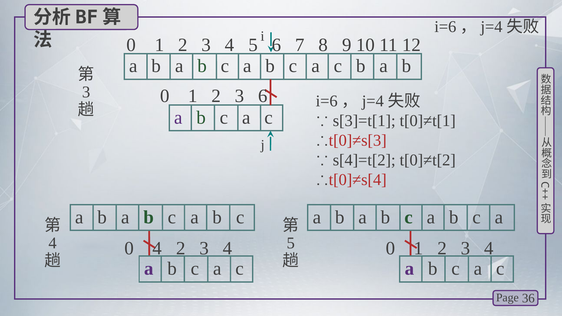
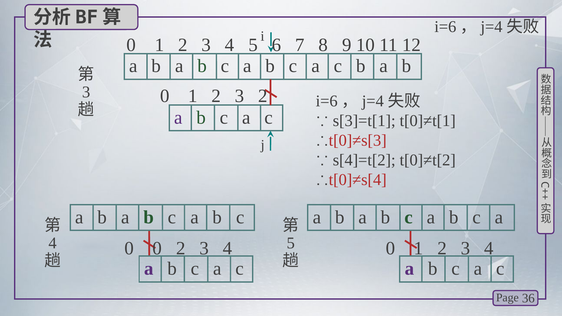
3 6: 6 -> 2 (263, 96)
0 4: 4 -> 0 (157, 248)
